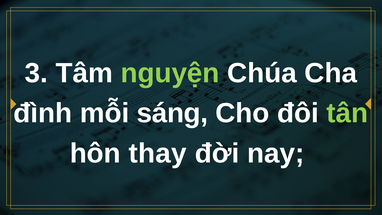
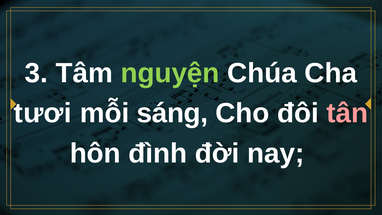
đình: đình -> tươi (43, 113)
tân colour: light green -> pink (347, 113)
thay: thay -> đình (158, 153)
